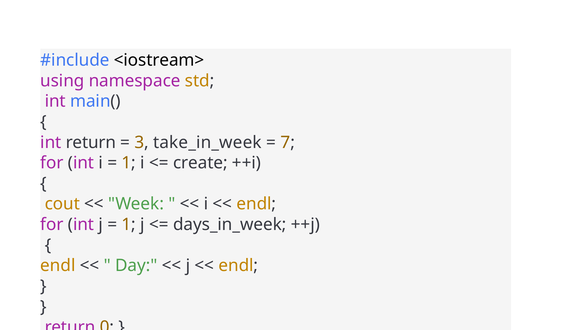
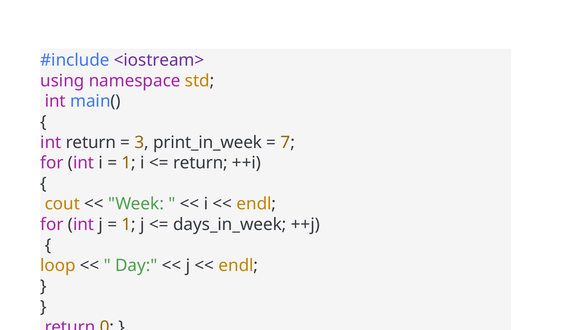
<iostream> colour: black -> purple (159, 60)
take_in_week: take_in_week -> print_in_week (208, 142)
create: create -> return (200, 163)
endl: endl -> loop (58, 265)
